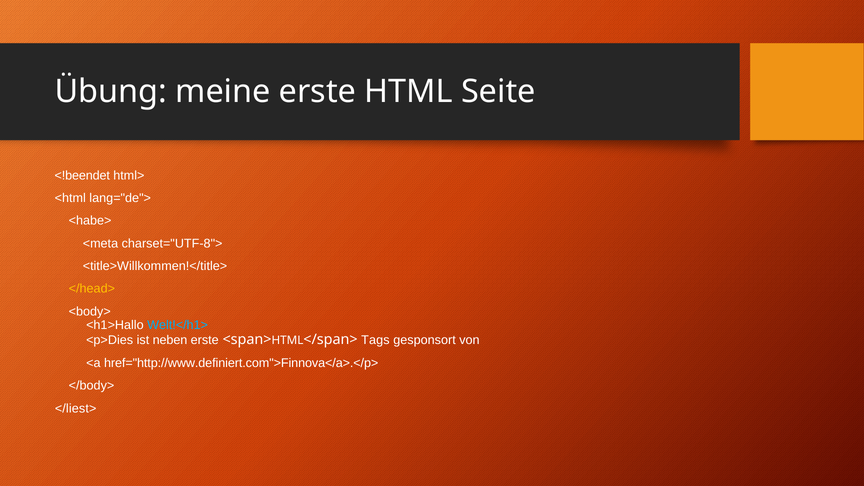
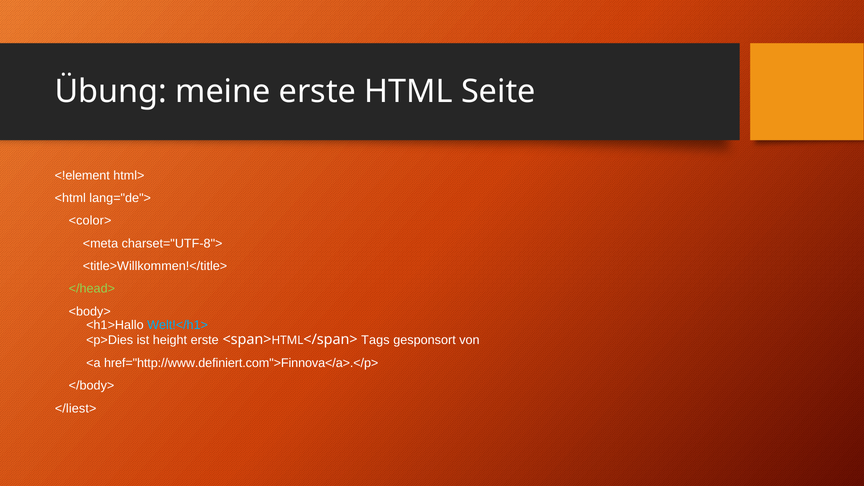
<!beendet: <!beendet -> <!element (82, 176)
<habe>: <habe> -> <color> (90, 221)
</head> colour: yellow -> light green (92, 289)
neben: neben -> height (170, 340)
